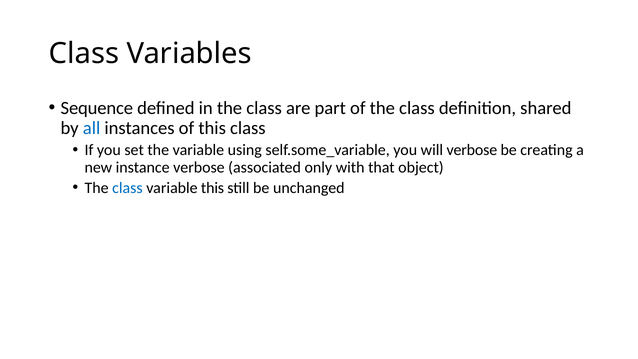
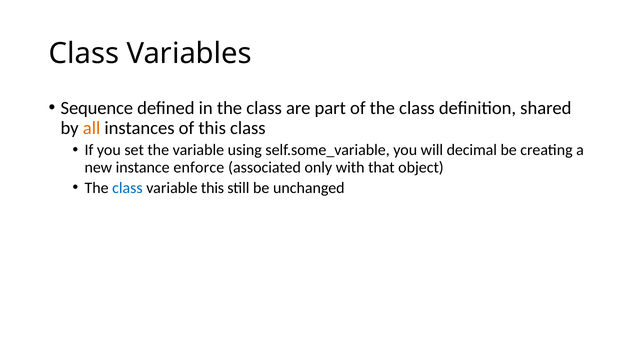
all colour: blue -> orange (92, 128)
will verbose: verbose -> decimal (472, 150)
instance verbose: verbose -> enforce (199, 167)
